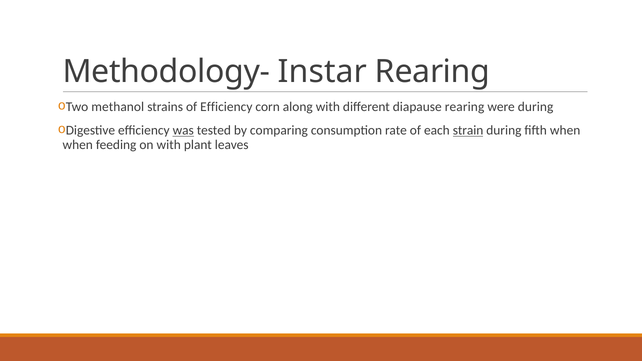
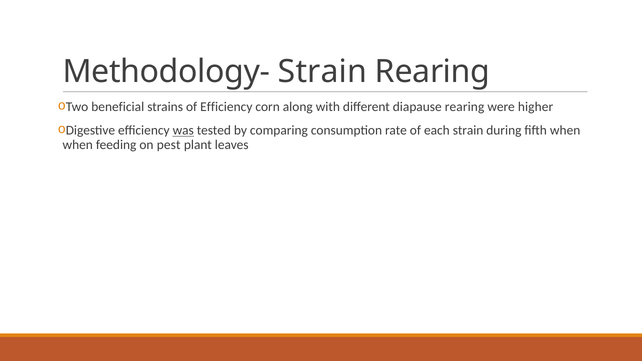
Methodology- Instar: Instar -> Strain (323, 72)
methanol: methanol -> beneficial (118, 107)
were during: during -> higher (536, 107)
strain underline: present -> none (468, 131)
on with: with -> pest (169, 145)
